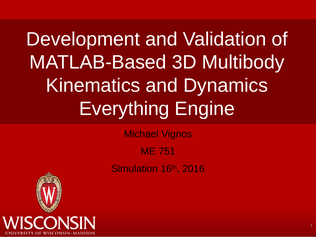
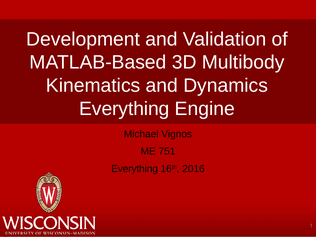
Simulation: Simulation -> Everything (135, 169)
